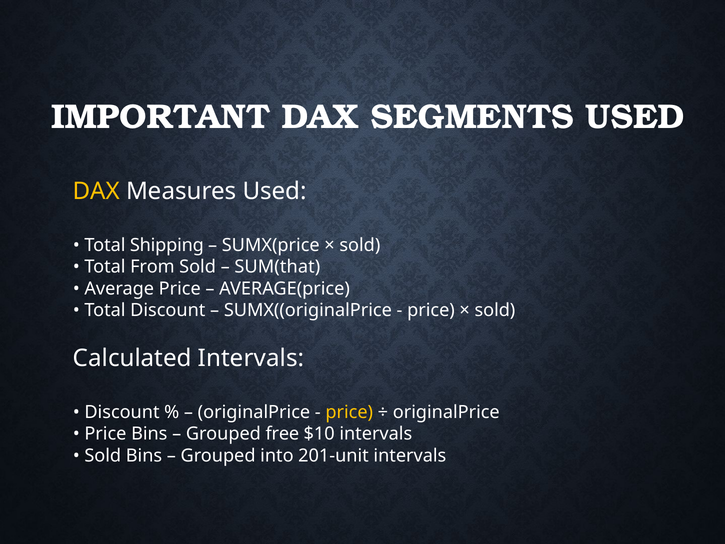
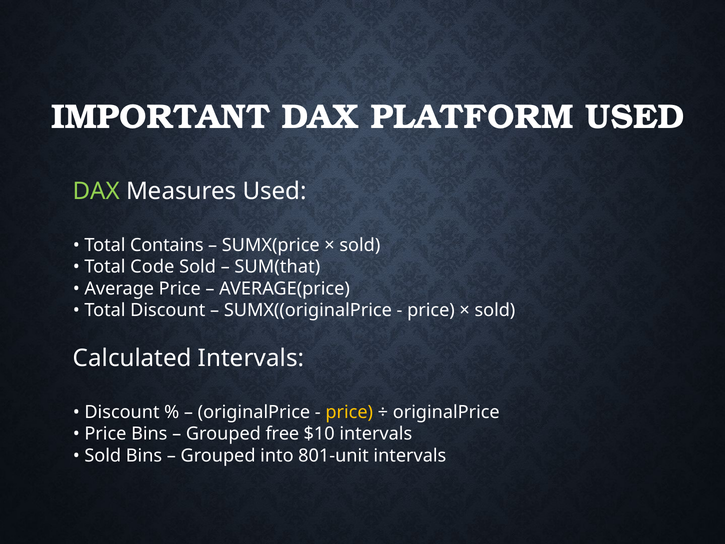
SEGMENTS: SEGMENTS -> PLATFORM (472, 117)
DAX colour: yellow -> light green (96, 191)
Shipping: Shipping -> Contains (167, 245)
From: From -> Code (152, 267)
201-unit: 201-unit -> 801-unit (333, 455)
